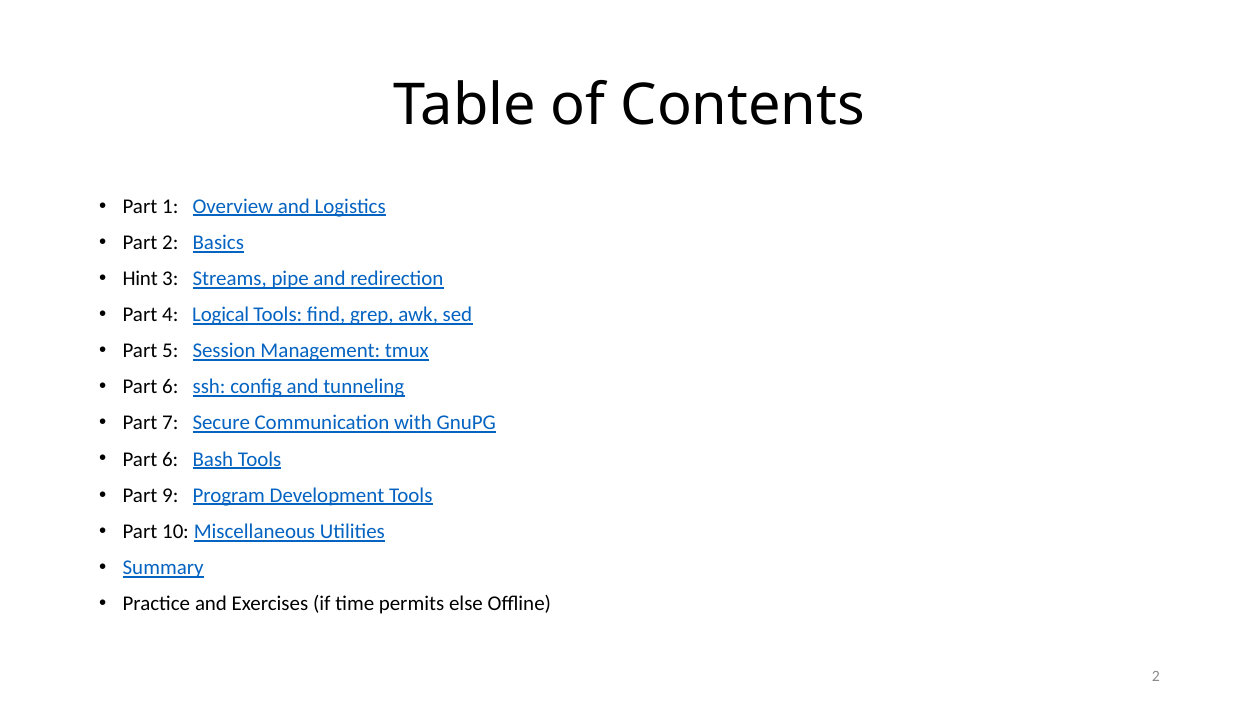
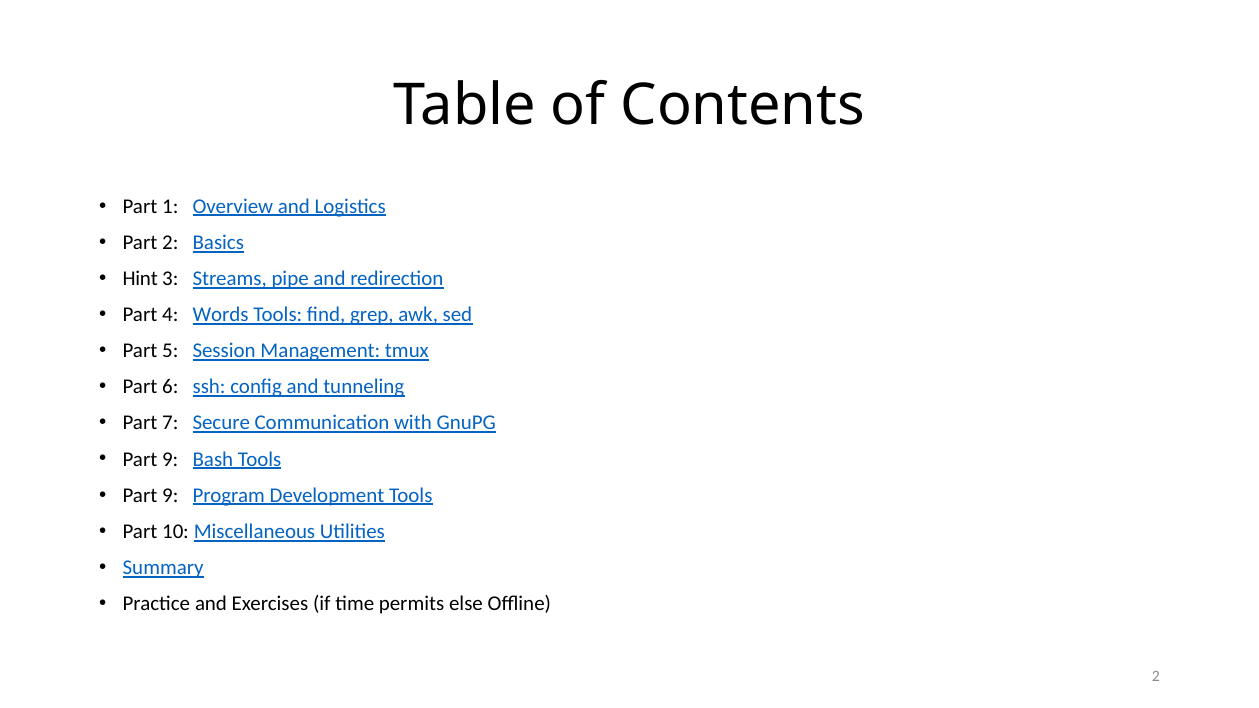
Logical: Logical -> Words (221, 315)
6: 6 -> 9 (170, 459)
